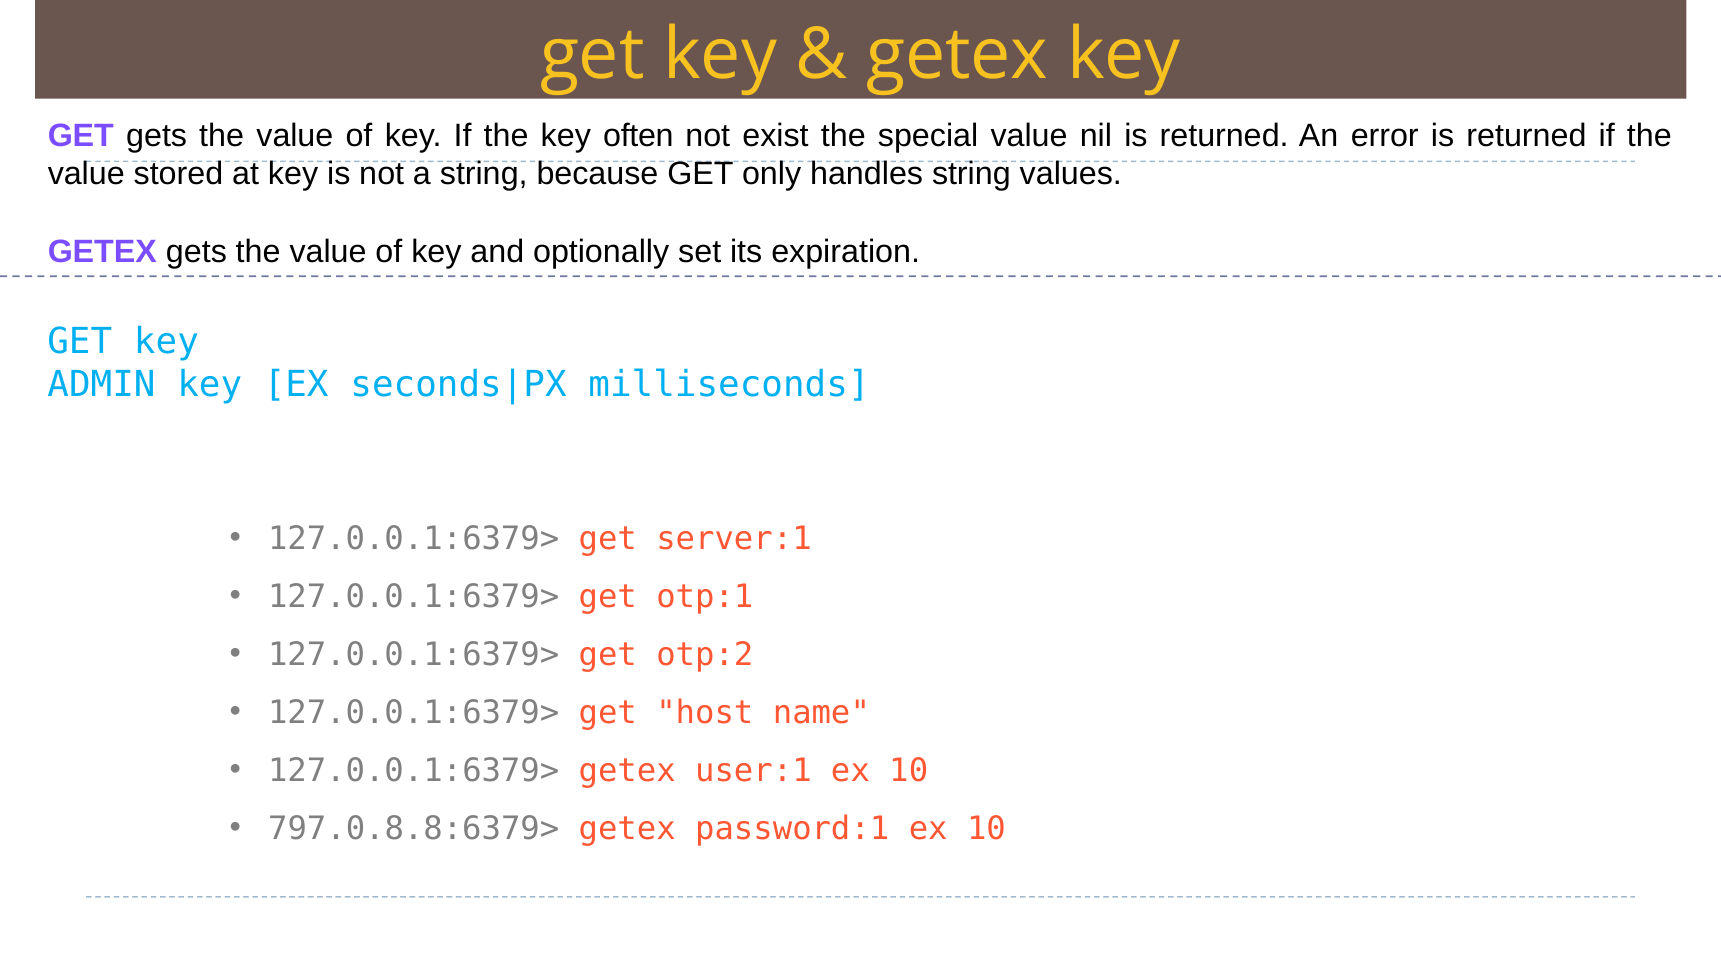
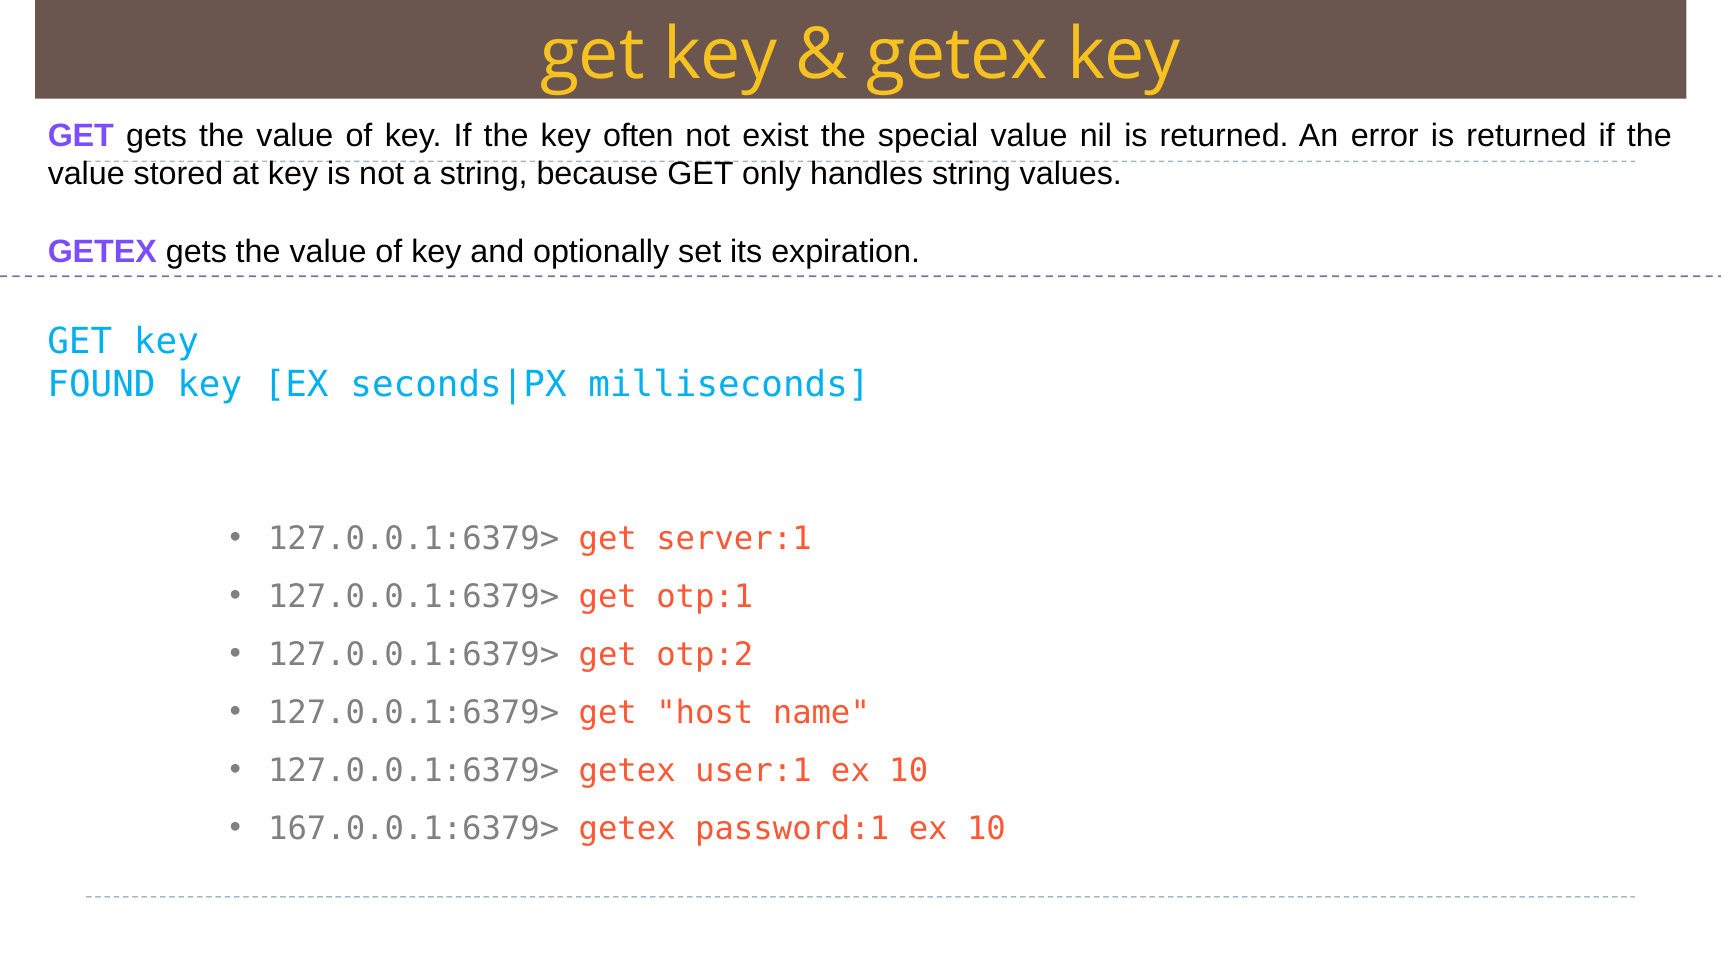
ADMIN: ADMIN -> FOUND (102, 385)
797.0.8.8:6379>: 797.0.8.8:6379> -> 167.0.0.1:6379> (414, 829)
